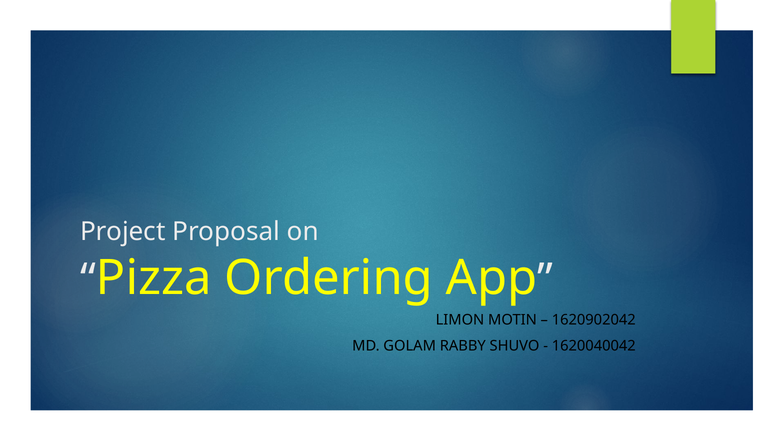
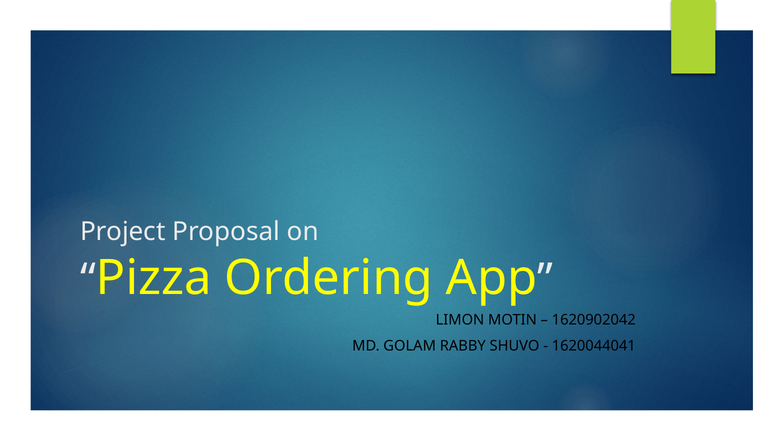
1620040042: 1620040042 -> 1620044041 (594, 346)
